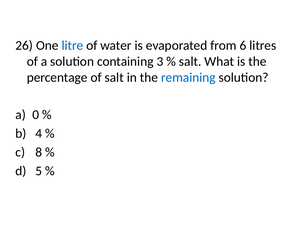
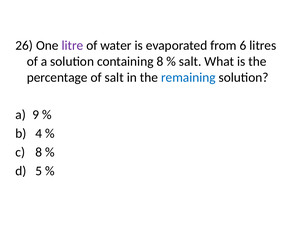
litre colour: blue -> purple (72, 45)
containing 3: 3 -> 8 (160, 61)
0: 0 -> 9 (36, 115)
